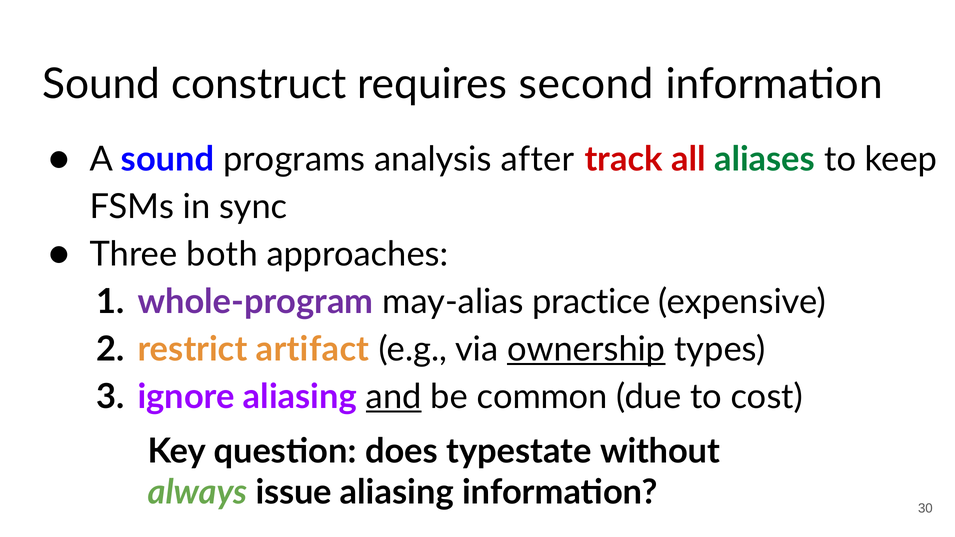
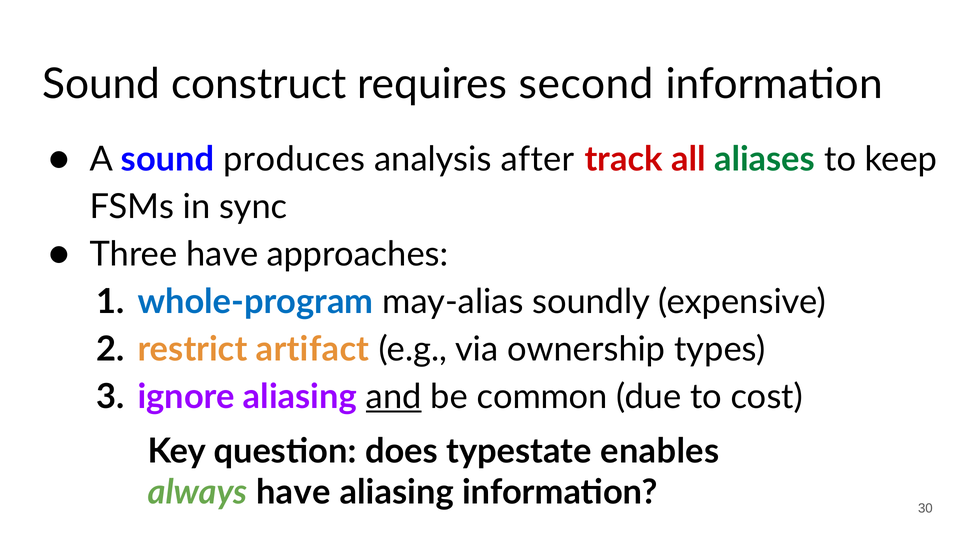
programs: programs -> produces (294, 159)
Three both: both -> have (222, 254)
whole-program colour: purple -> blue (255, 302)
practice: practice -> soundly (591, 302)
ownership underline: present -> none (586, 349)
without: without -> enables (660, 451)
always issue: issue -> have (293, 493)
